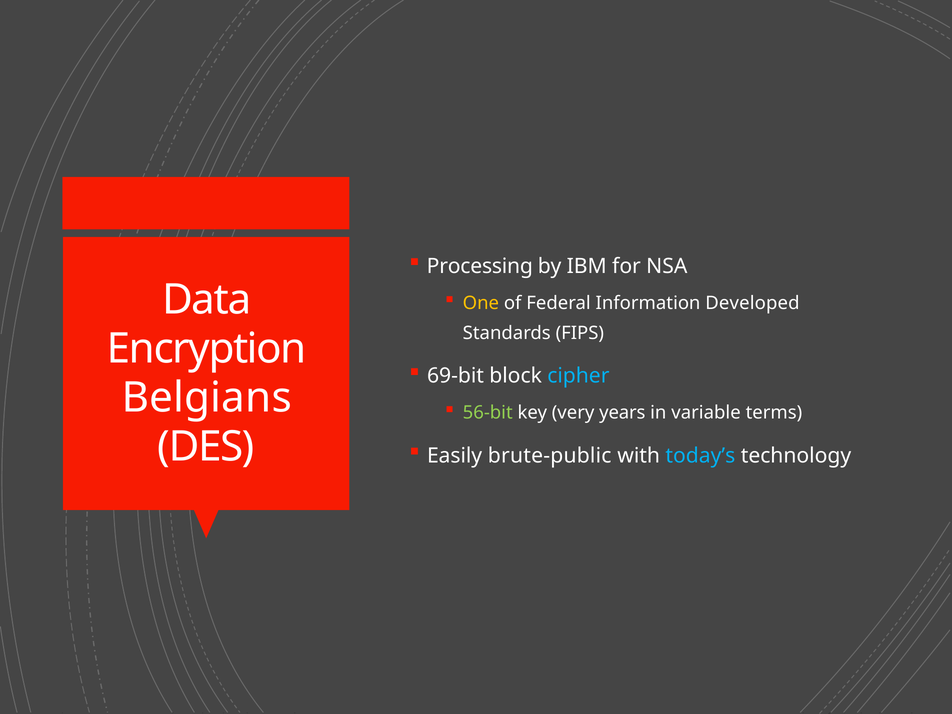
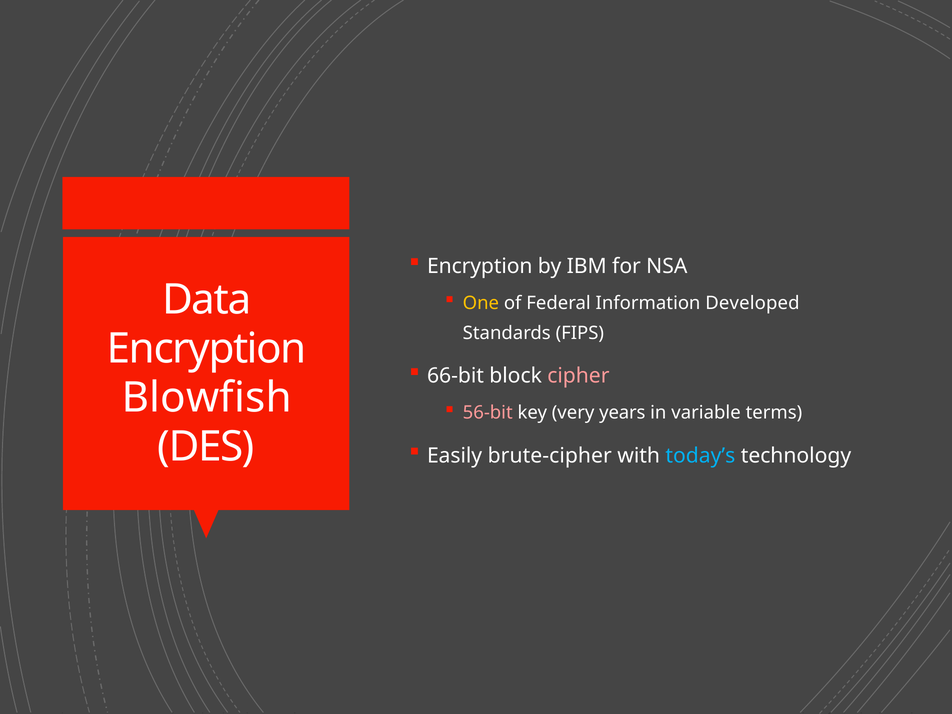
Processing: Processing -> Encryption (480, 266)
69-bit: 69-bit -> 66-bit (455, 376)
cipher colour: light blue -> pink (578, 376)
Belgians: Belgians -> Blowfish (207, 398)
56-bit colour: light green -> pink (488, 413)
brute-public: brute-public -> brute-cipher (550, 456)
